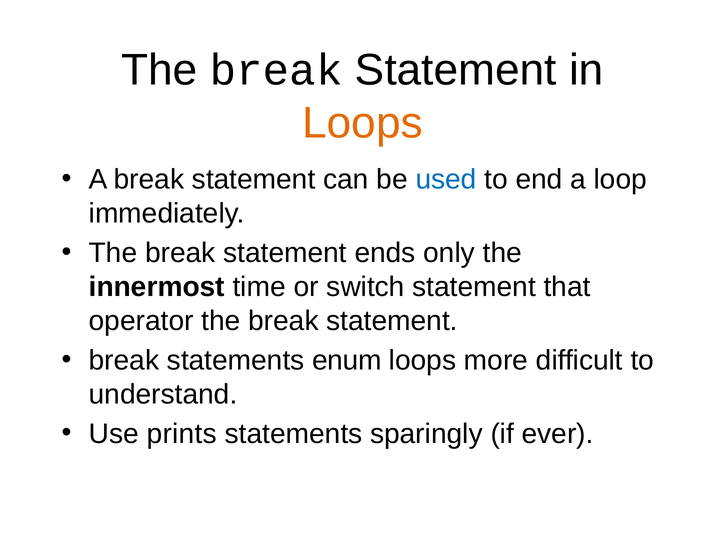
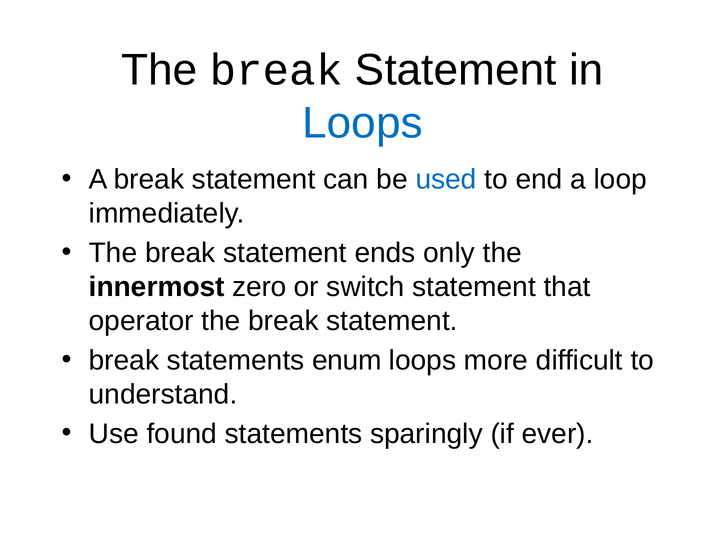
Loops colour: orange -> blue (362, 123)
time: time -> zero (259, 287)
prints: prints -> found (182, 434)
